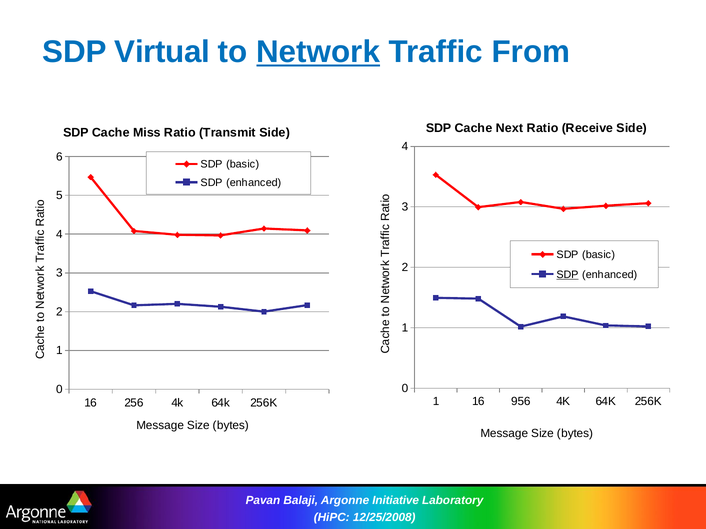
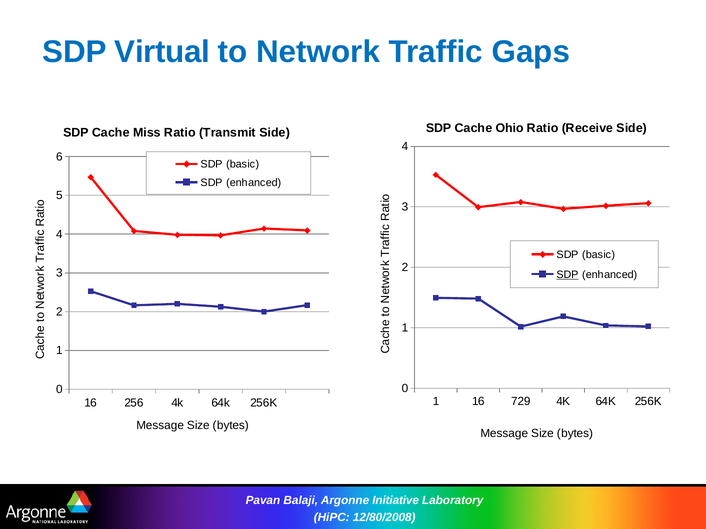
Network underline: present -> none (318, 52)
From: From -> Gaps (531, 52)
Next: Next -> Ohio (510, 128)
956: 956 -> 729 (521, 402)
12/25/2008: 12/25/2008 -> 12/80/2008 (384, 518)
